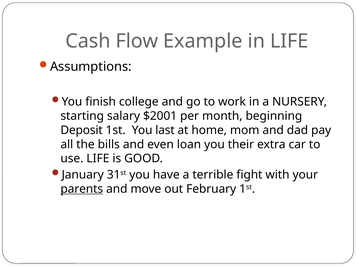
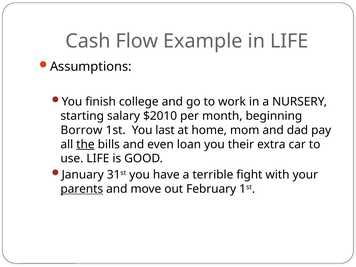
$2001: $2001 -> $2010 (160, 116)
Deposit: Deposit -> Borrow (81, 130)
the underline: none -> present (85, 144)
